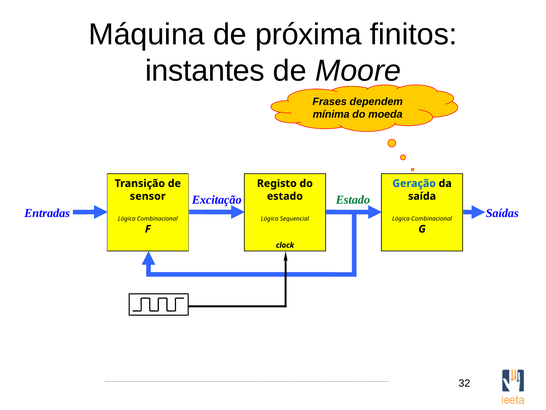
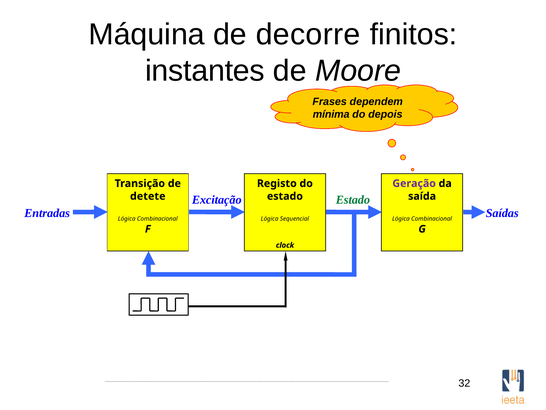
próxima: próxima -> decorre (308, 34)
moeda: moeda -> depois (385, 114)
Geração colour: blue -> purple (414, 183)
sensor: sensor -> detete (148, 196)
